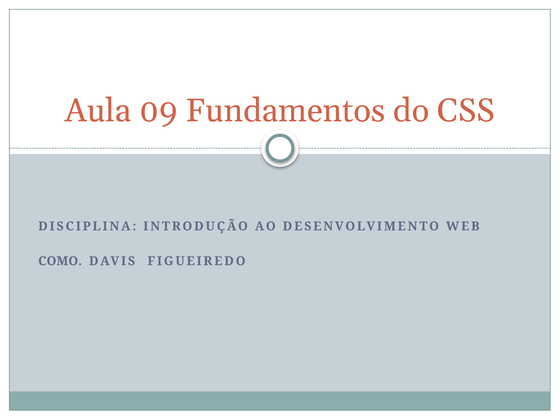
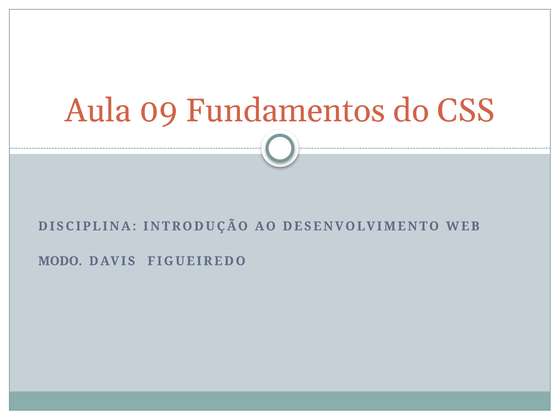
COMO: COMO -> MODO (60, 261)
